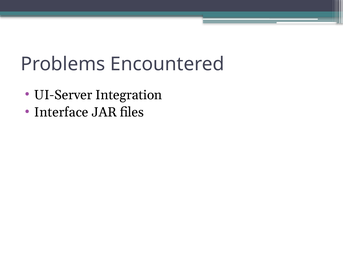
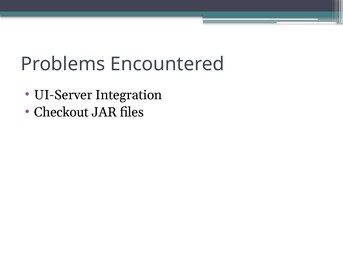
Interface: Interface -> Checkout (61, 112)
